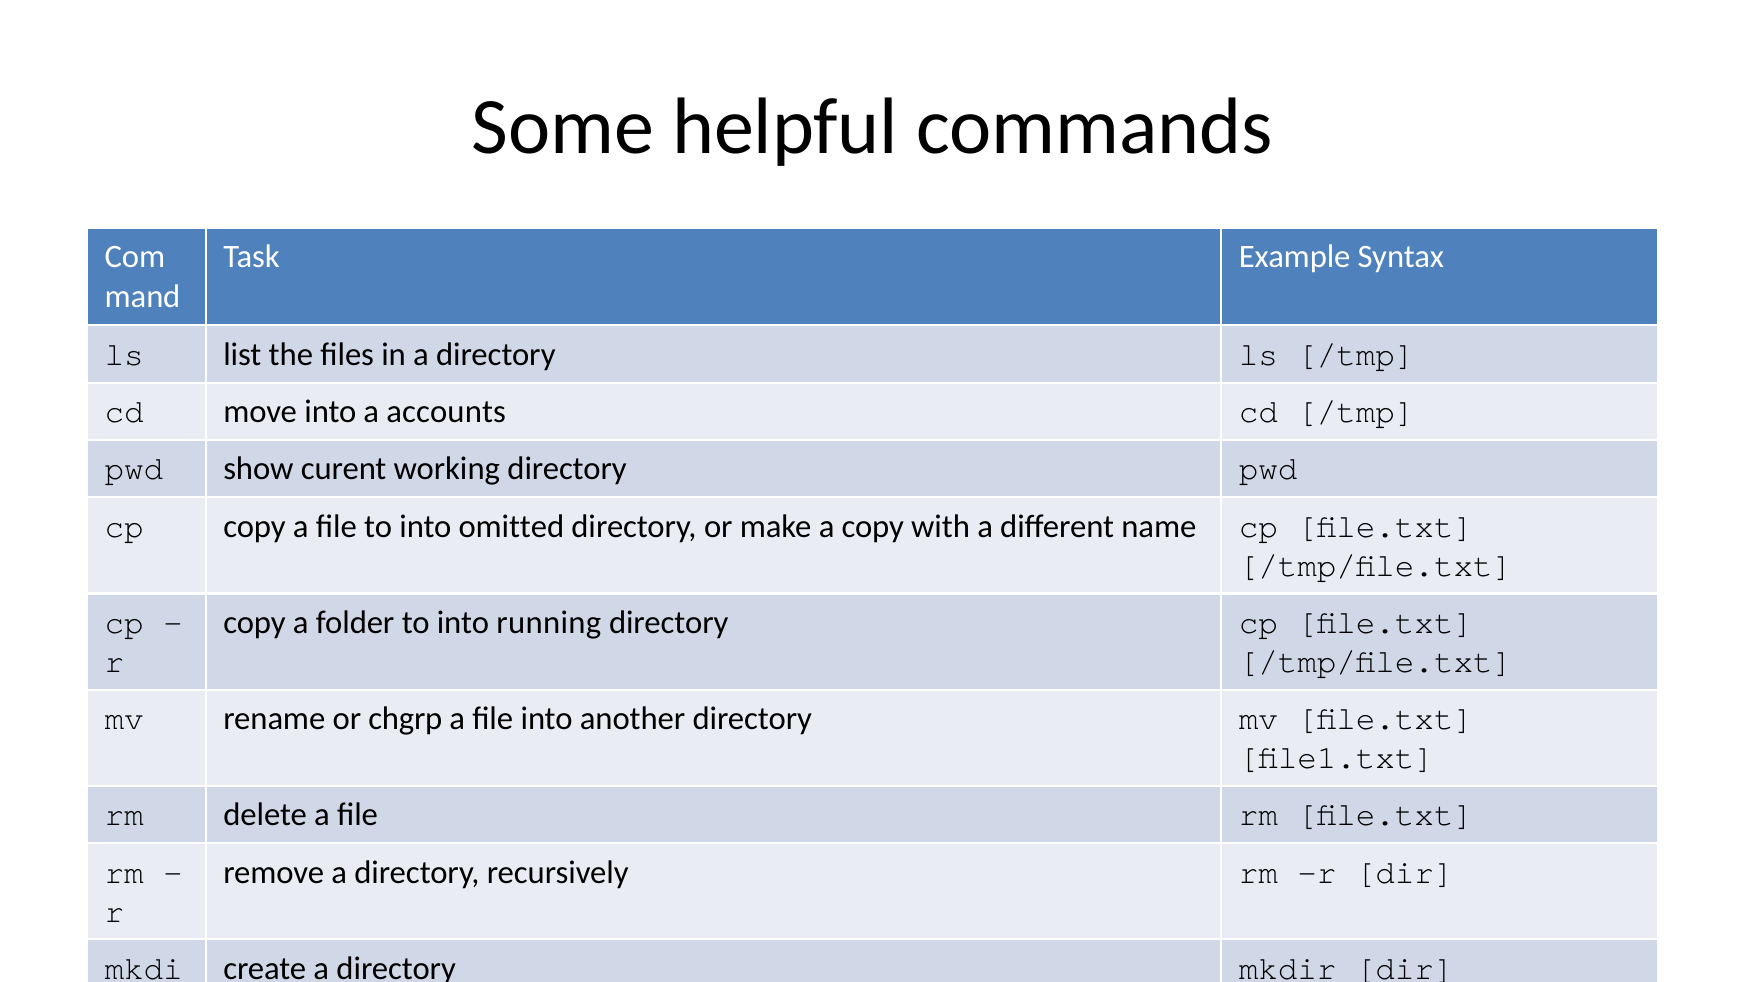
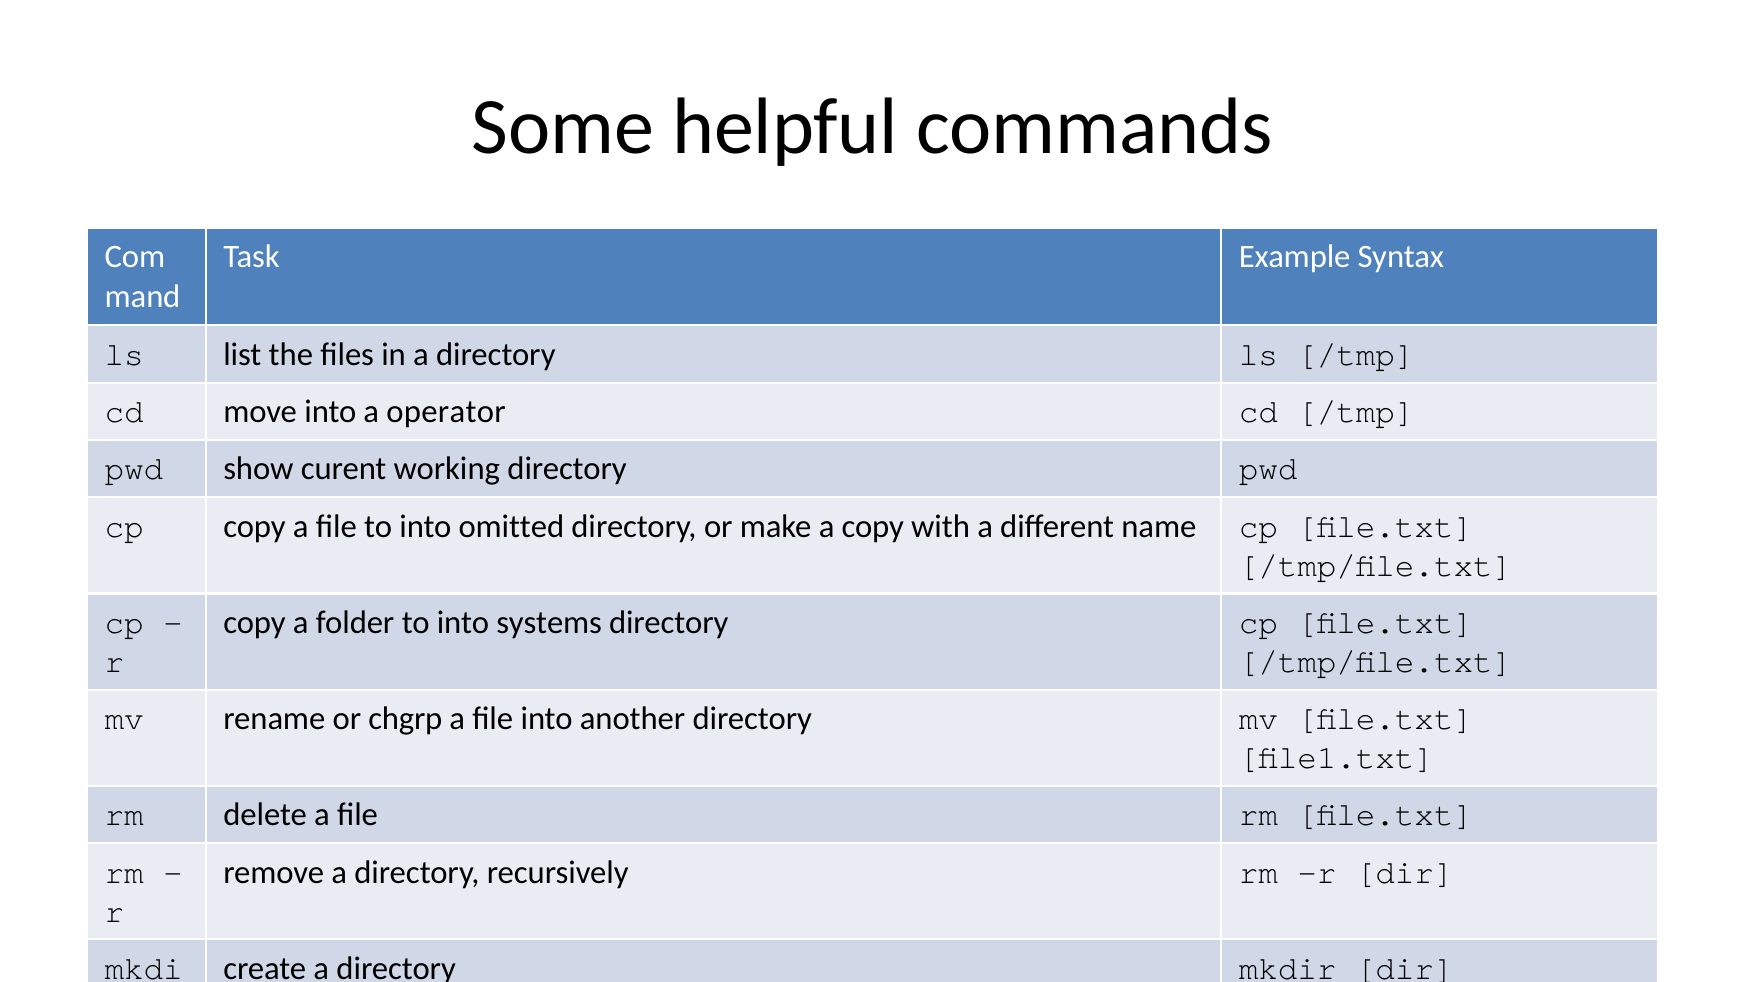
accounts: accounts -> operator (446, 411)
running: running -> systems (549, 622)
